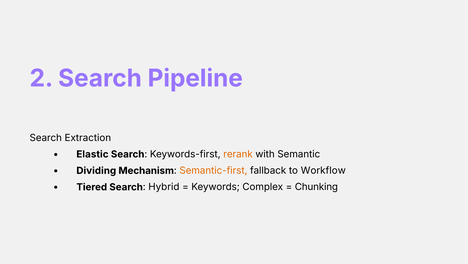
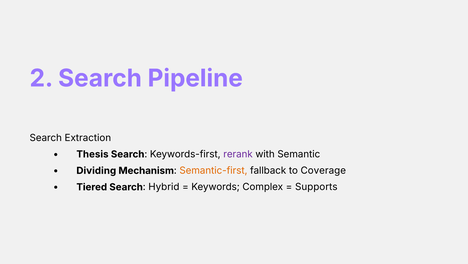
Elastic: Elastic -> Thesis (92, 154)
rerank colour: orange -> purple (238, 154)
Workflow: Workflow -> Coverage (323, 170)
Chunking: Chunking -> Supports (316, 187)
